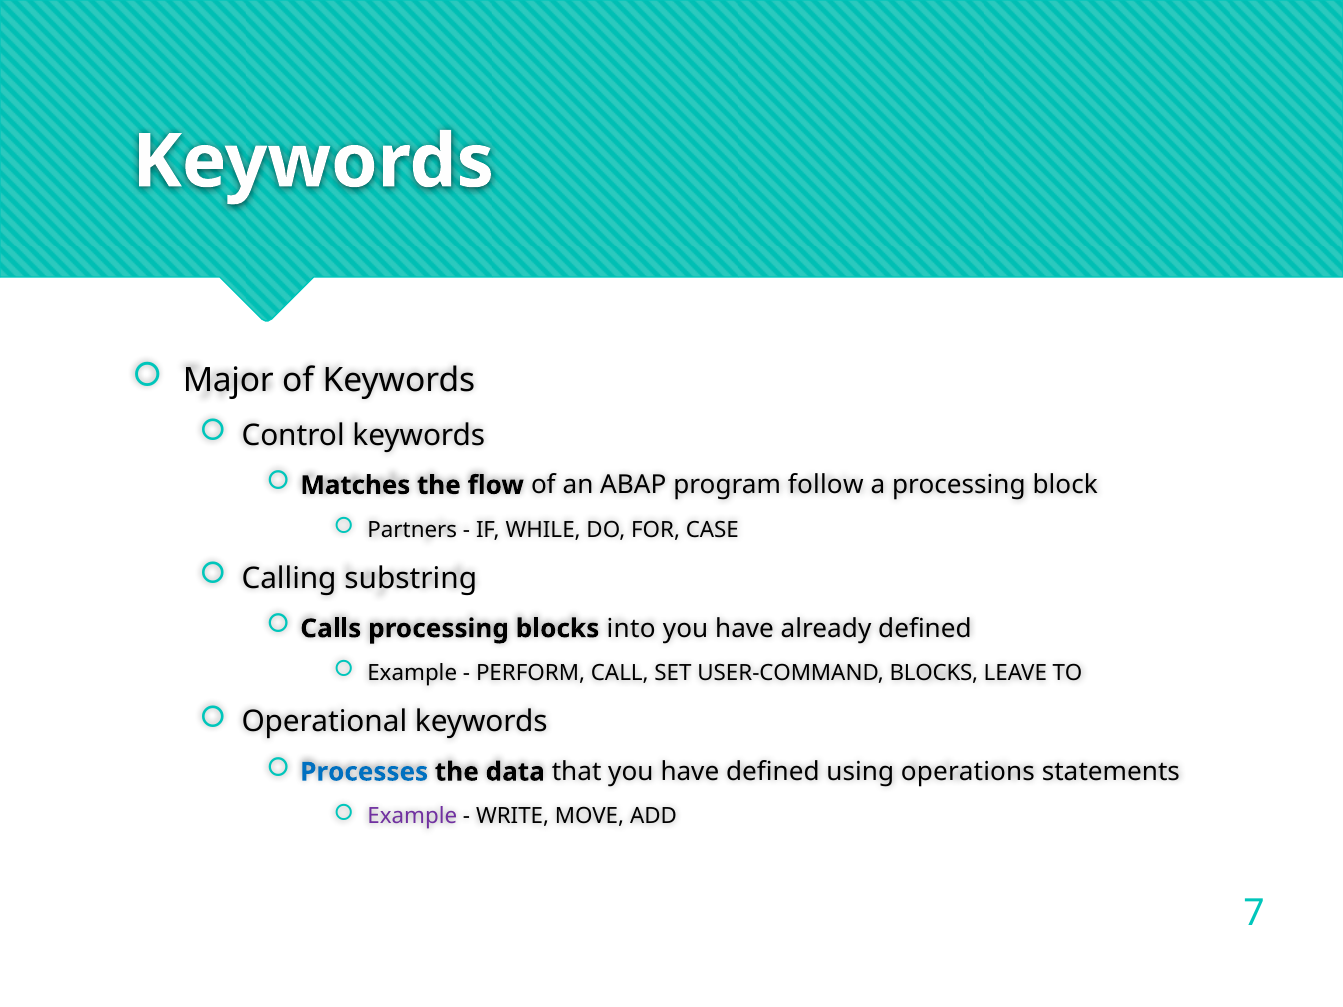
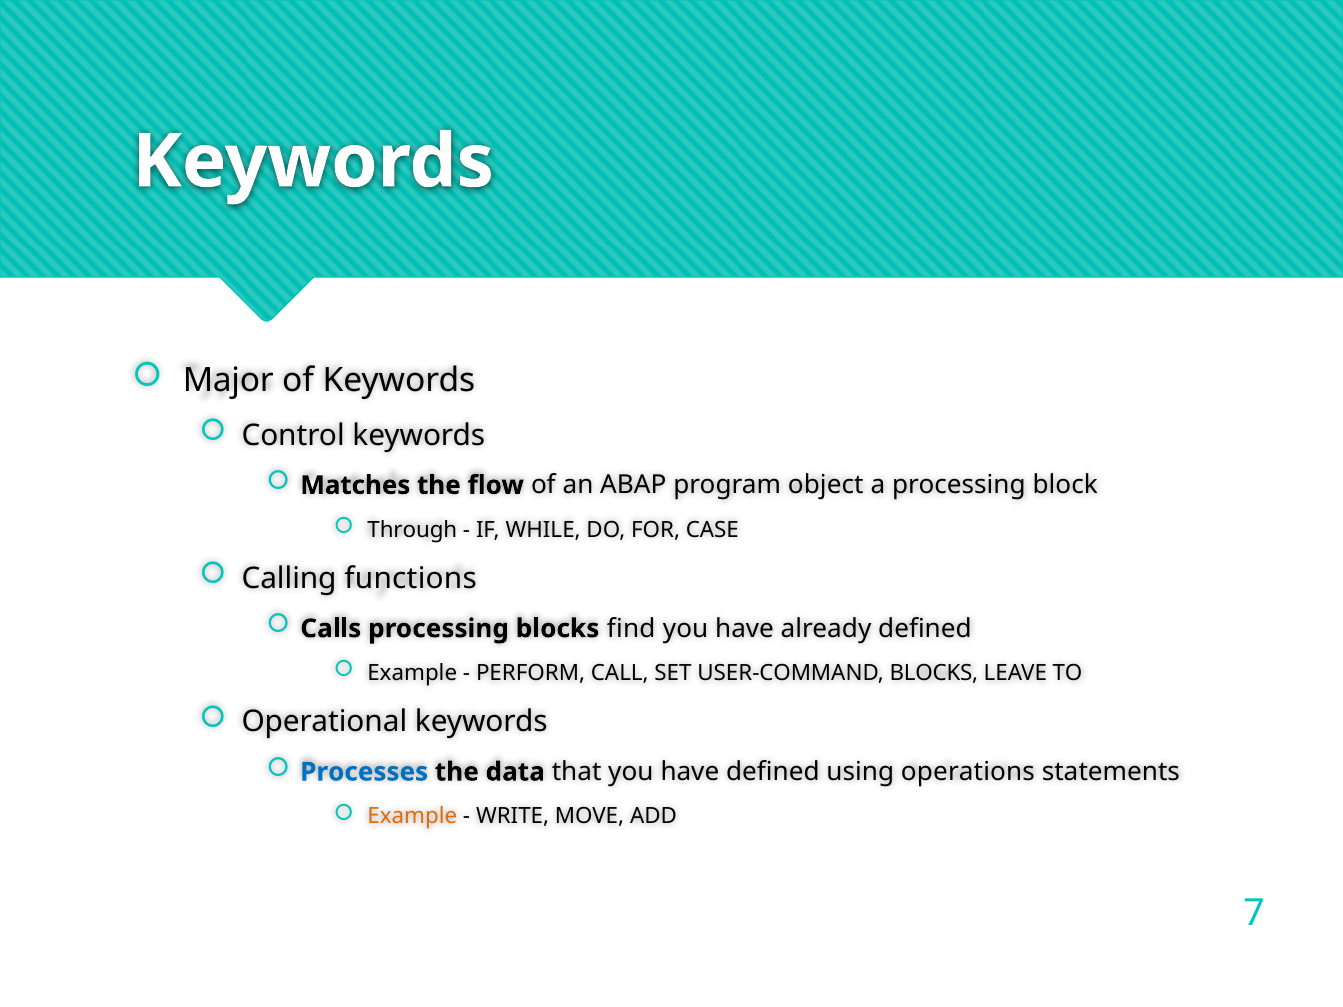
follow: follow -> object (826, 485)
Partners: Partners -> Through (412, 530)
substring: substring -> functions (411, 579)
into: into -> find (631, 629)
Example colour: purple -> orange (412, 817)
